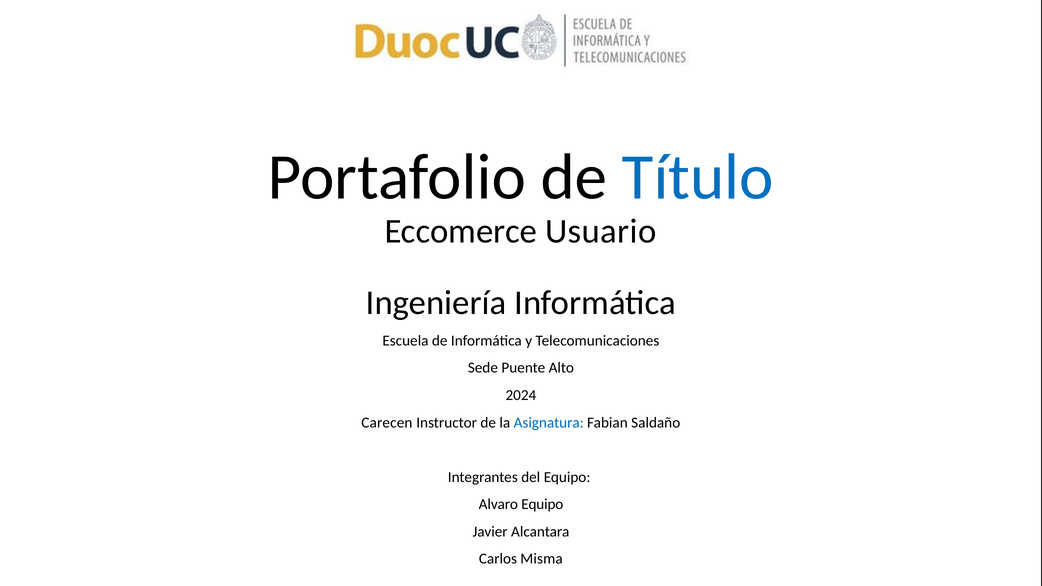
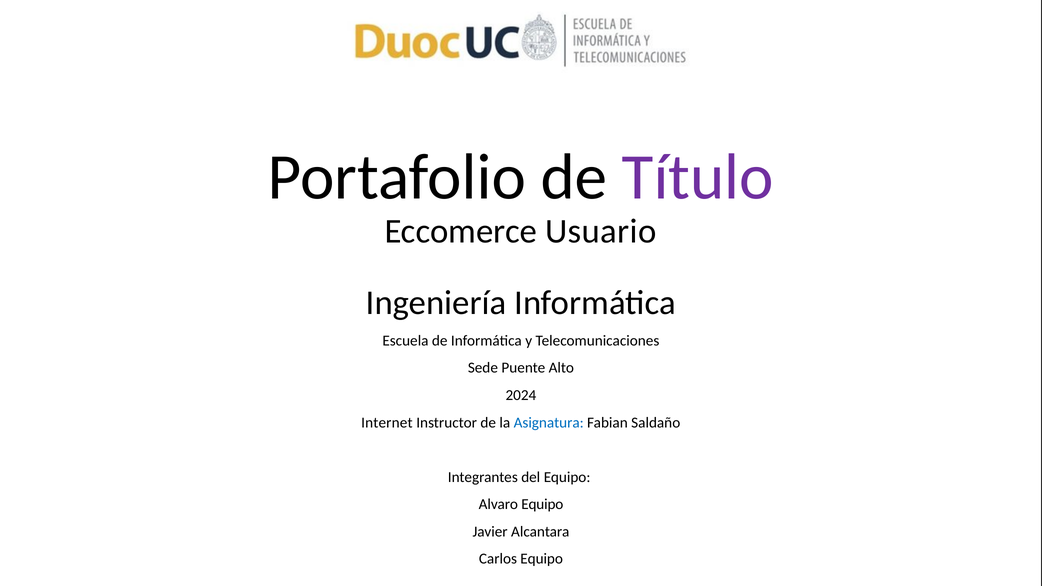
Título colour: blue -> purple (698, 177)
Carecen: Carecen -> Internet (387, 423)
Carlos Misma: Misma -> Equipo (542, 559)
